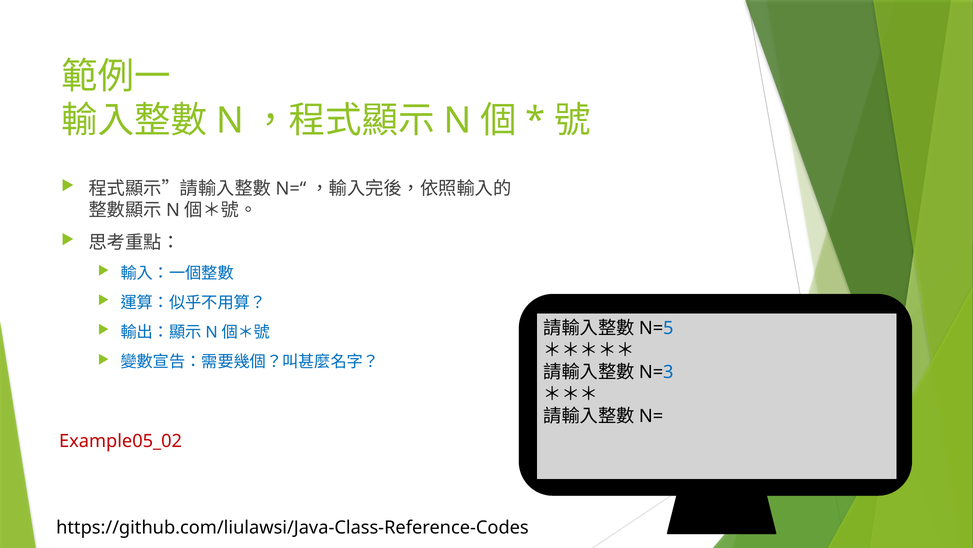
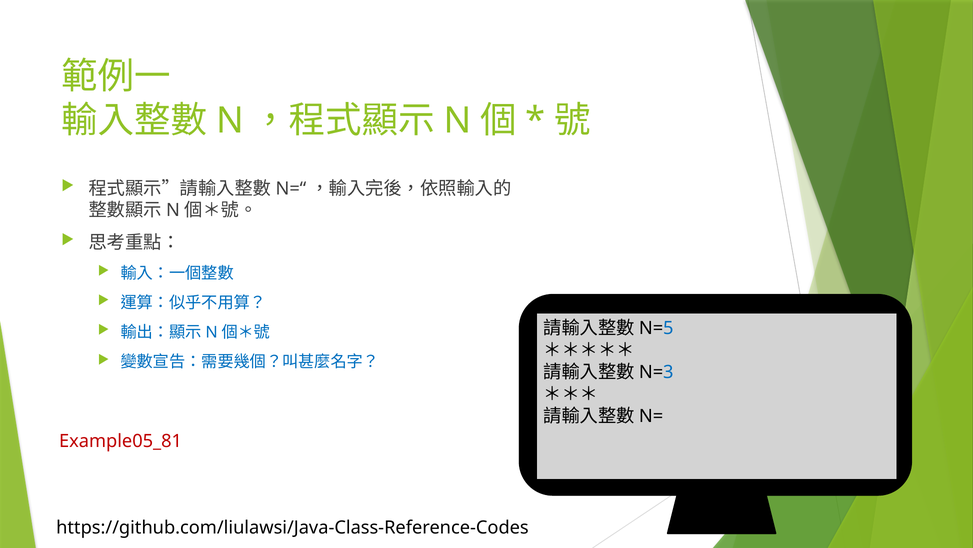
Example05_02: Example05_02 -> Example05_81 (121, 441)
